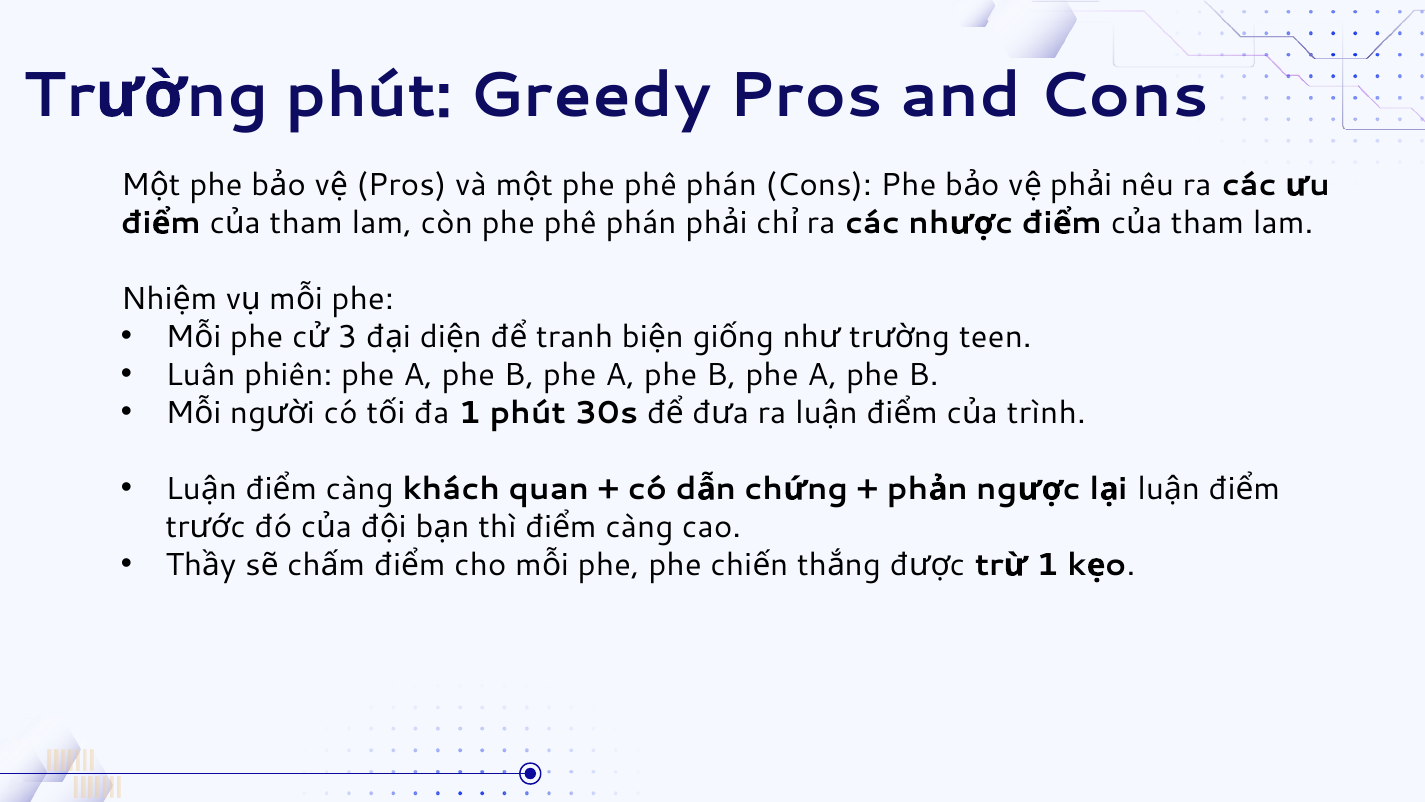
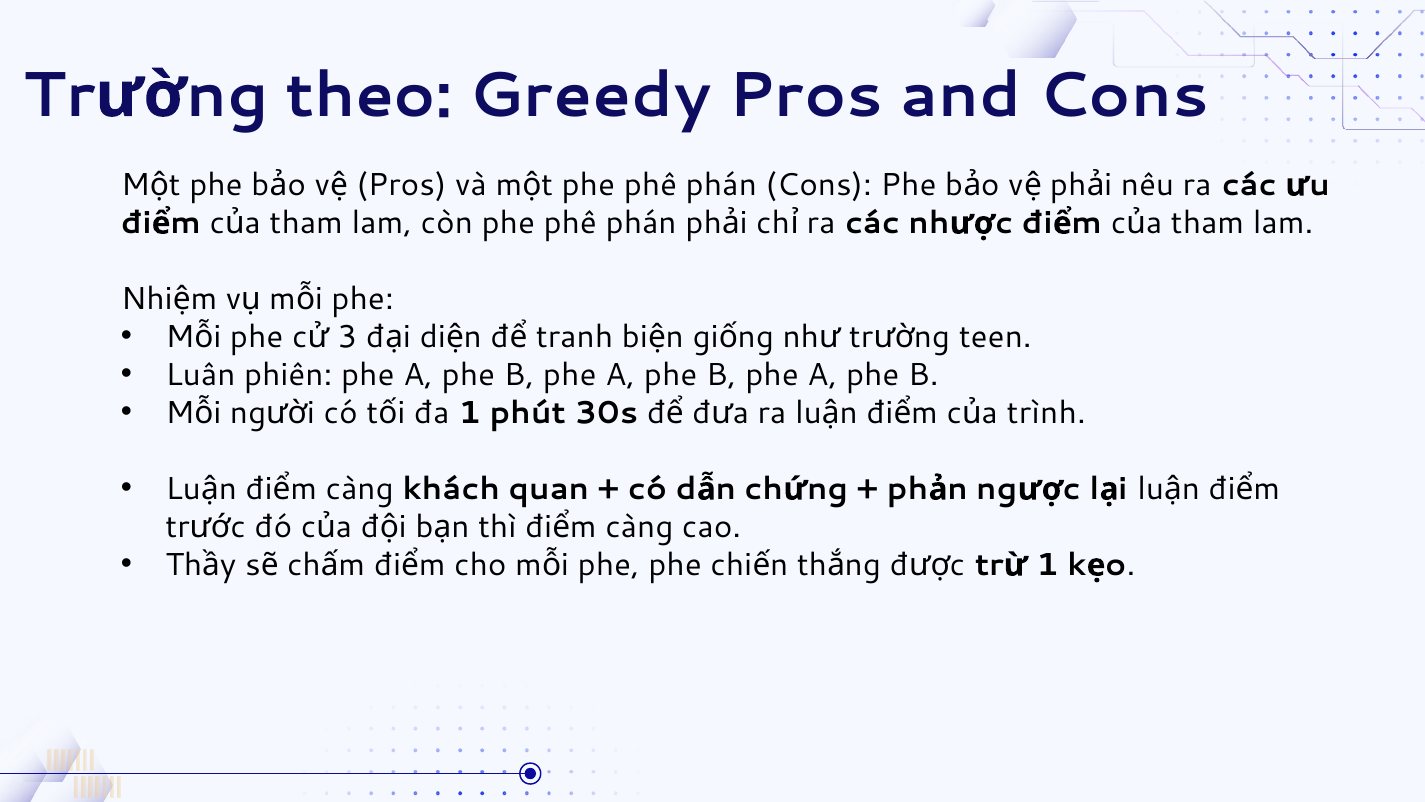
phút: phút -> theo (369, 95)
